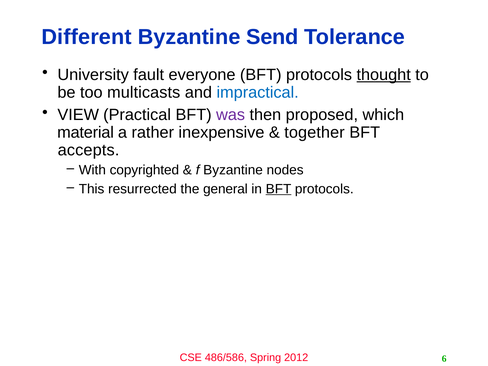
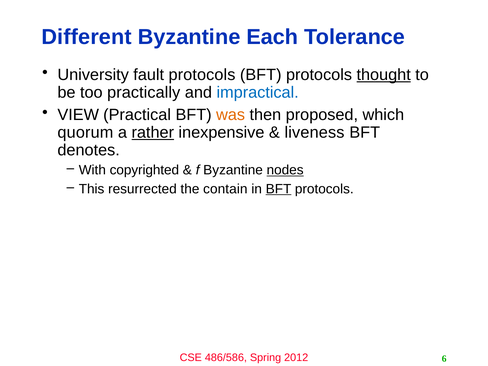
Send: Send -> Each (272, 37)
fault everyone: everyone -> protocols (202, 75)
multicasts: multicasts -> practically (144, 92)
was colour: purple -> orange (231, 115)
material: material -> quorum (85, 132)
rather underline: none -> present (153, 132)
together: together -> liveness (314, 132)
accepts: accepts -> denotes (89, 150)
nodes underline: none -> present (285, 170)
general: general -> contain (225, 189)
